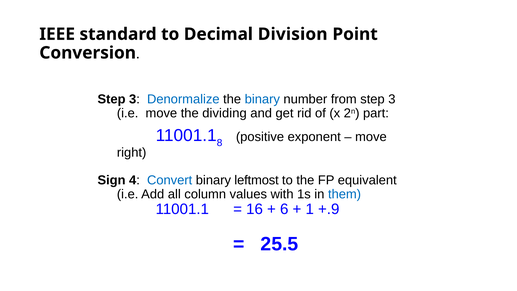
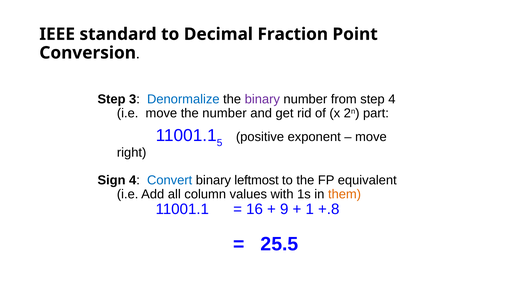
Division: Division -> Fraction (293, 34)
binary colour: blue -> purple (262, 99)
from step 3: 3 -> 4 (392, 99)
the dividing: dividing -> number (224, 113)
8: 8 -> 5 (220, 143)
them colour: blue -> orange (345, 194)
6: 6 -> 9 (284, 209)
+.9: +.9 -> +.8 (329, 209)
